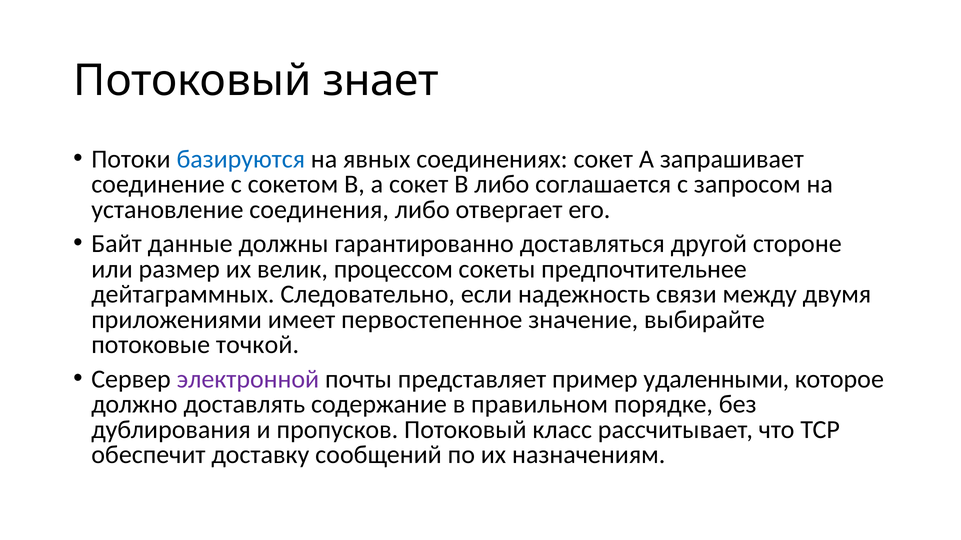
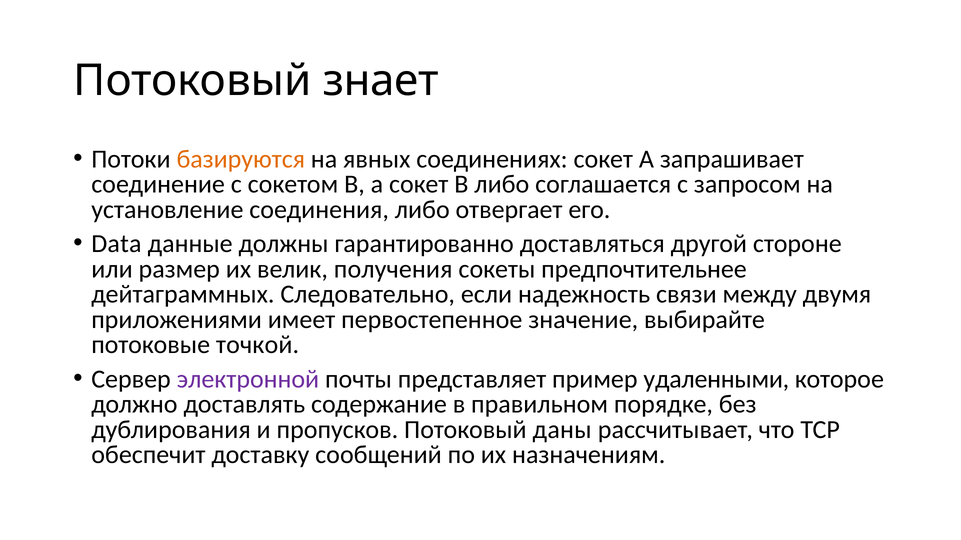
базируются colour: blue -> orange (241, 159)
Байт: Байт -> Data (116, 244)
процессом: процессом -> получения (393, 269)
класс: класс -> даны (562, 430)
